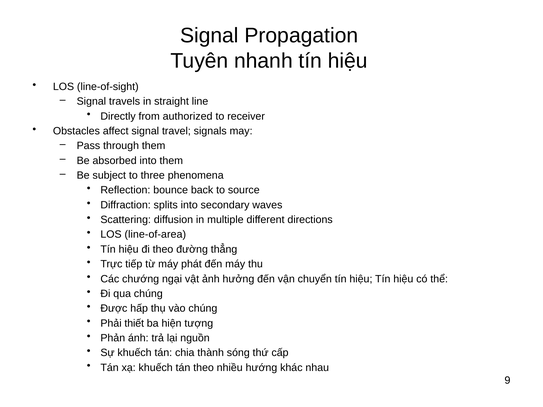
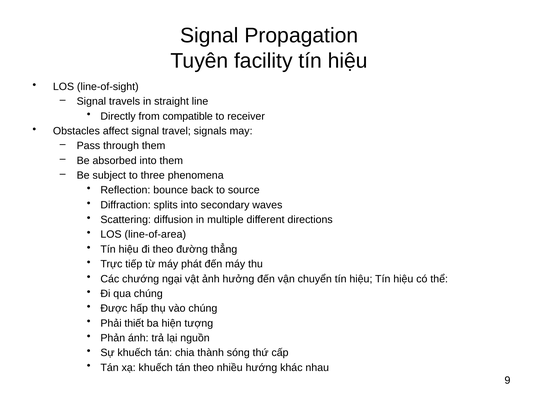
nhanh: nhanh -> facility (263, 61)
authorized: authorized -> compatible (188, 116)
